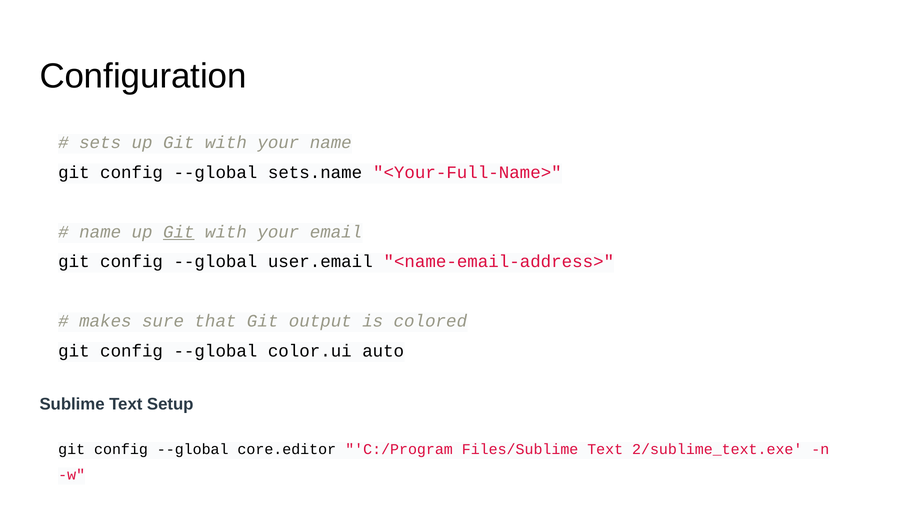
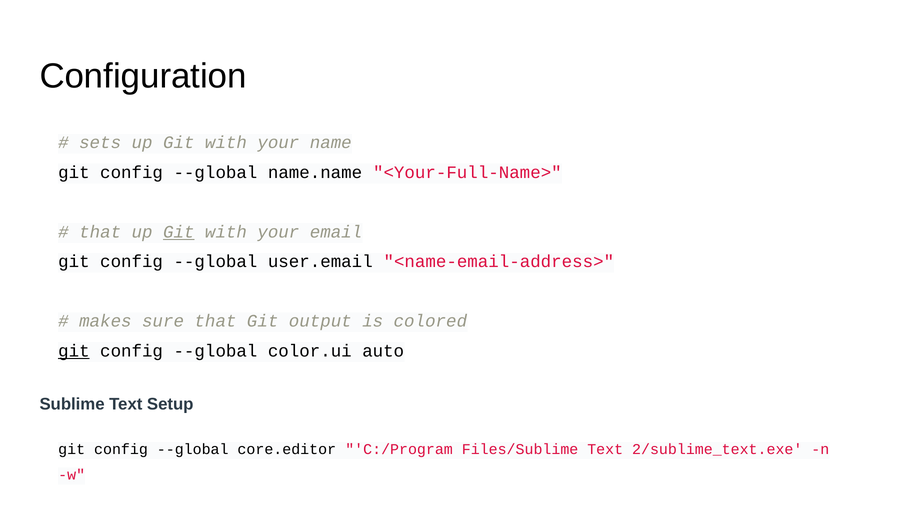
sets.name: sets.name -> name.name (315, 172)
name: name -> that (100, 232)
git underline: none -> present (74, 351)
